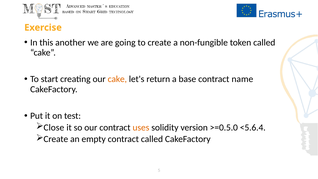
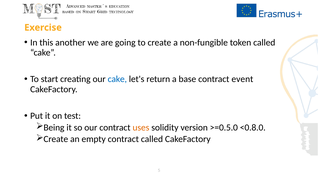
cake colour: orange -> blue (117, 79)
name: name -> event (242, 79)
Close: Close -> Being (54, 127)
<5.6.4: <5.6.4 -> <0.8.0 (253, 127)
